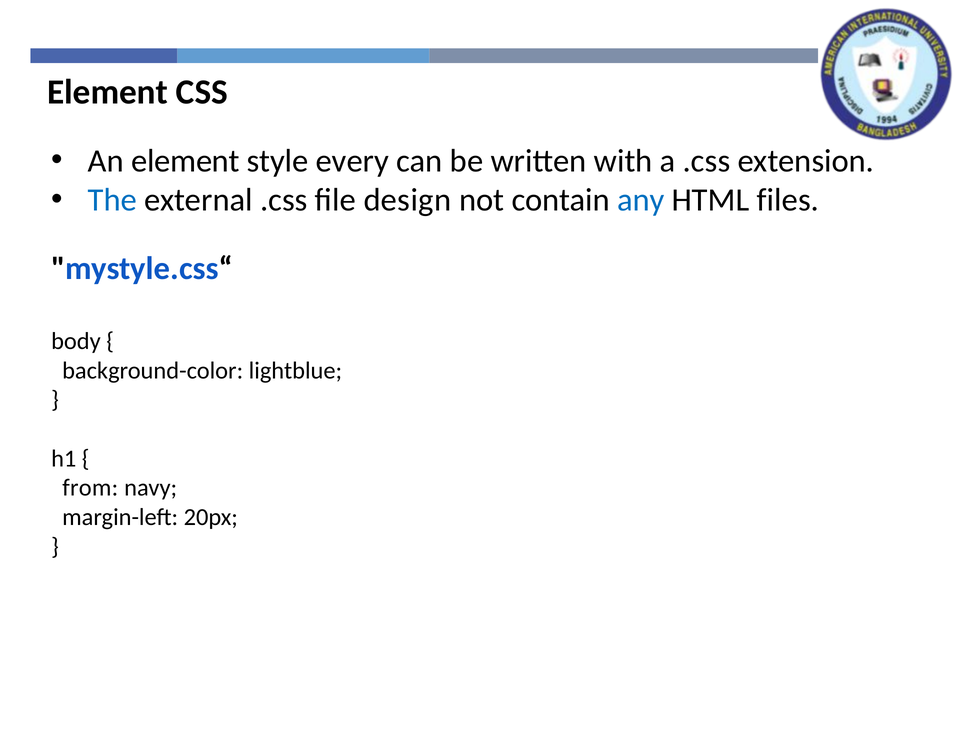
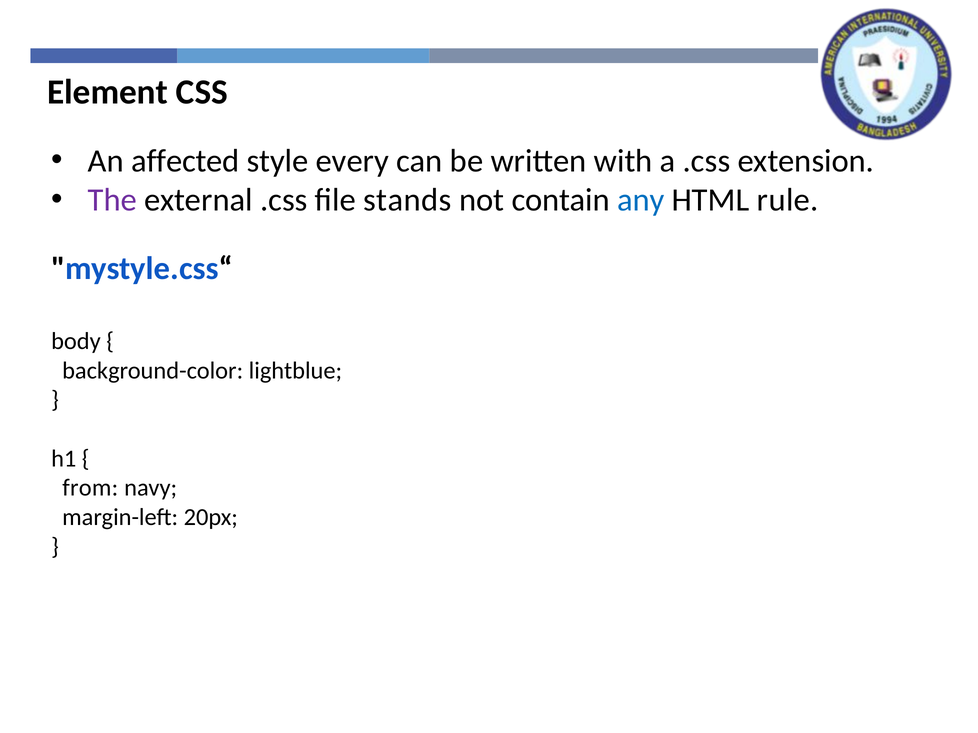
An element: element -> affected (185, 161)
The colour: blue -> purple (113, 200)
design: design -> stands (407, 200)
files: files -> rule (788, 200)
